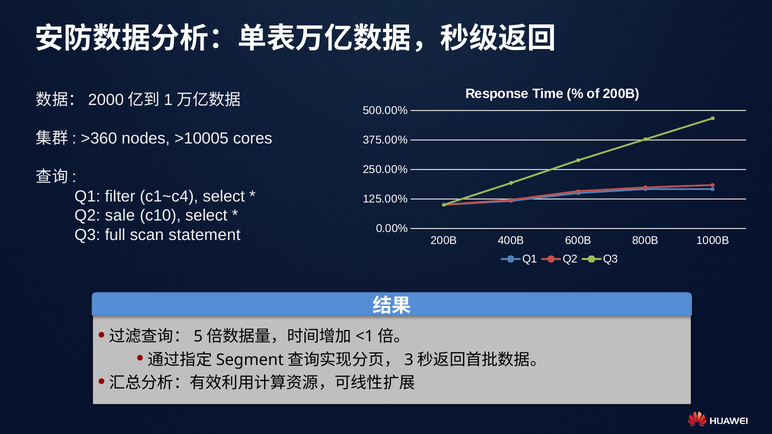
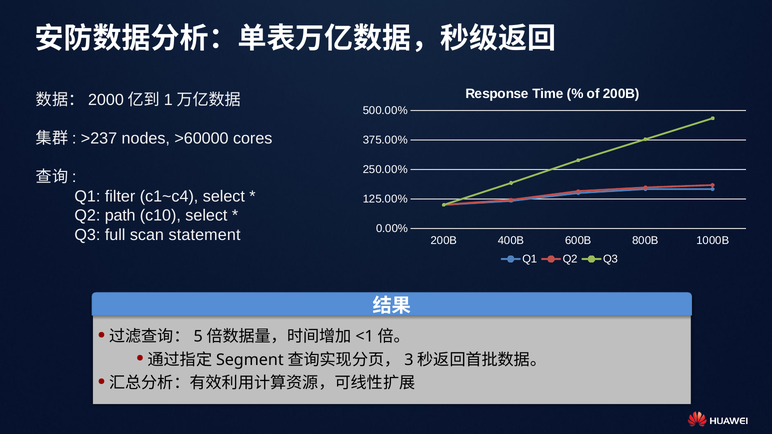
>360: >360 -> >237 (99, 139)
>10005: >10005 -> >60000 (201, 139)
sale: sale -> path (120, 216)
